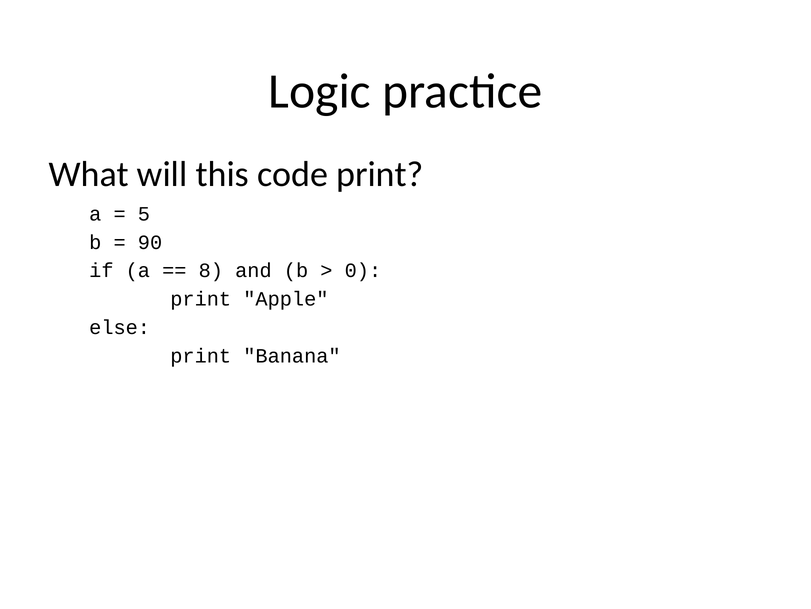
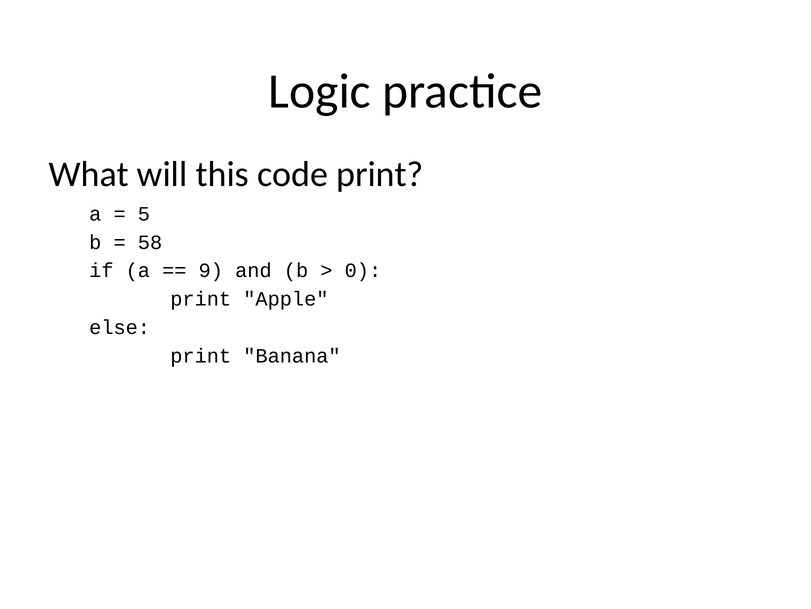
90: 90 -> 58 (150, 242)
8: 8 -> 9 (211, 270)
